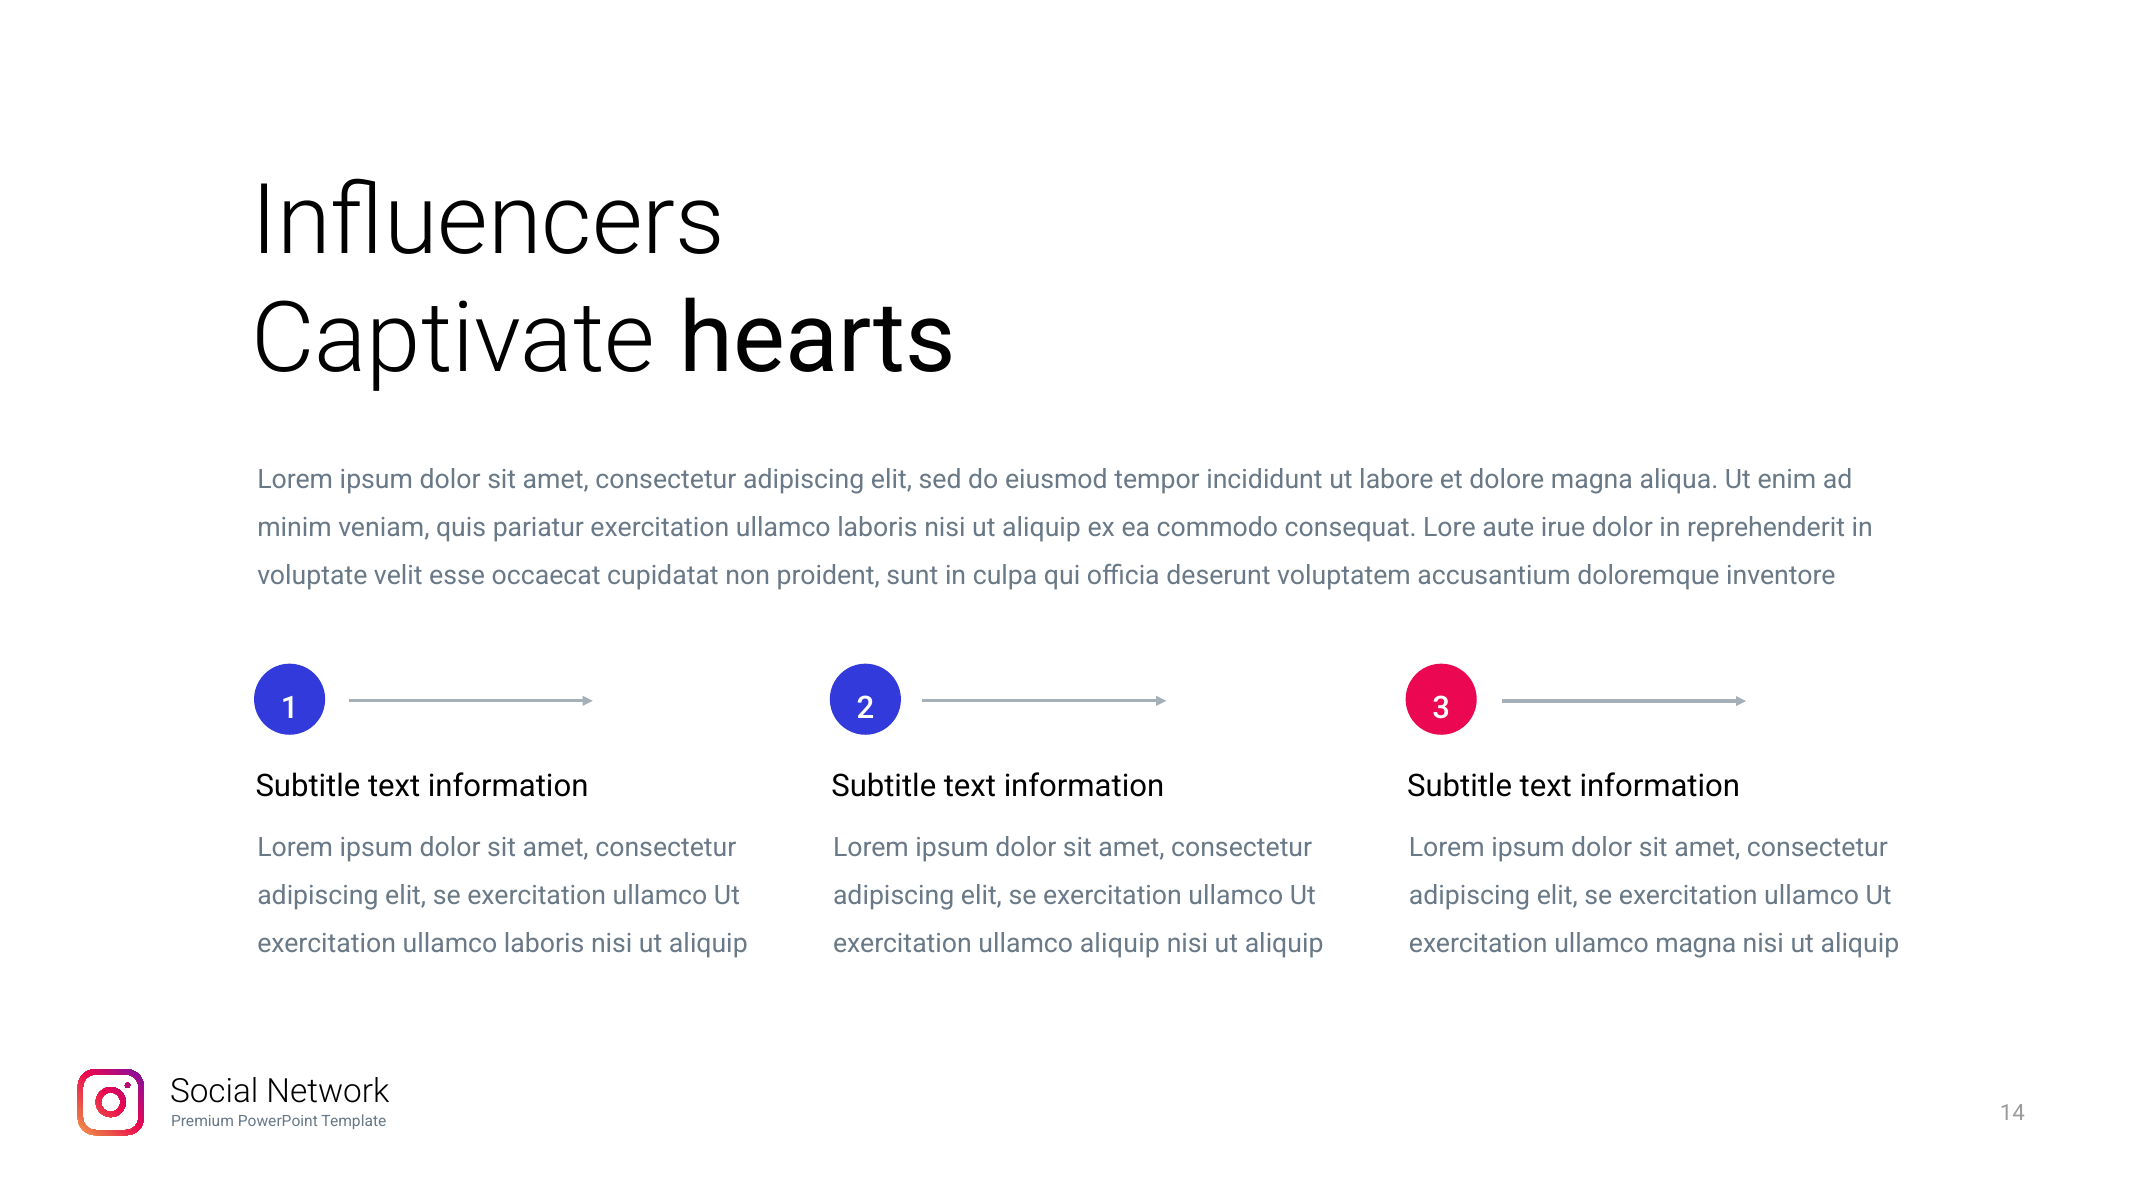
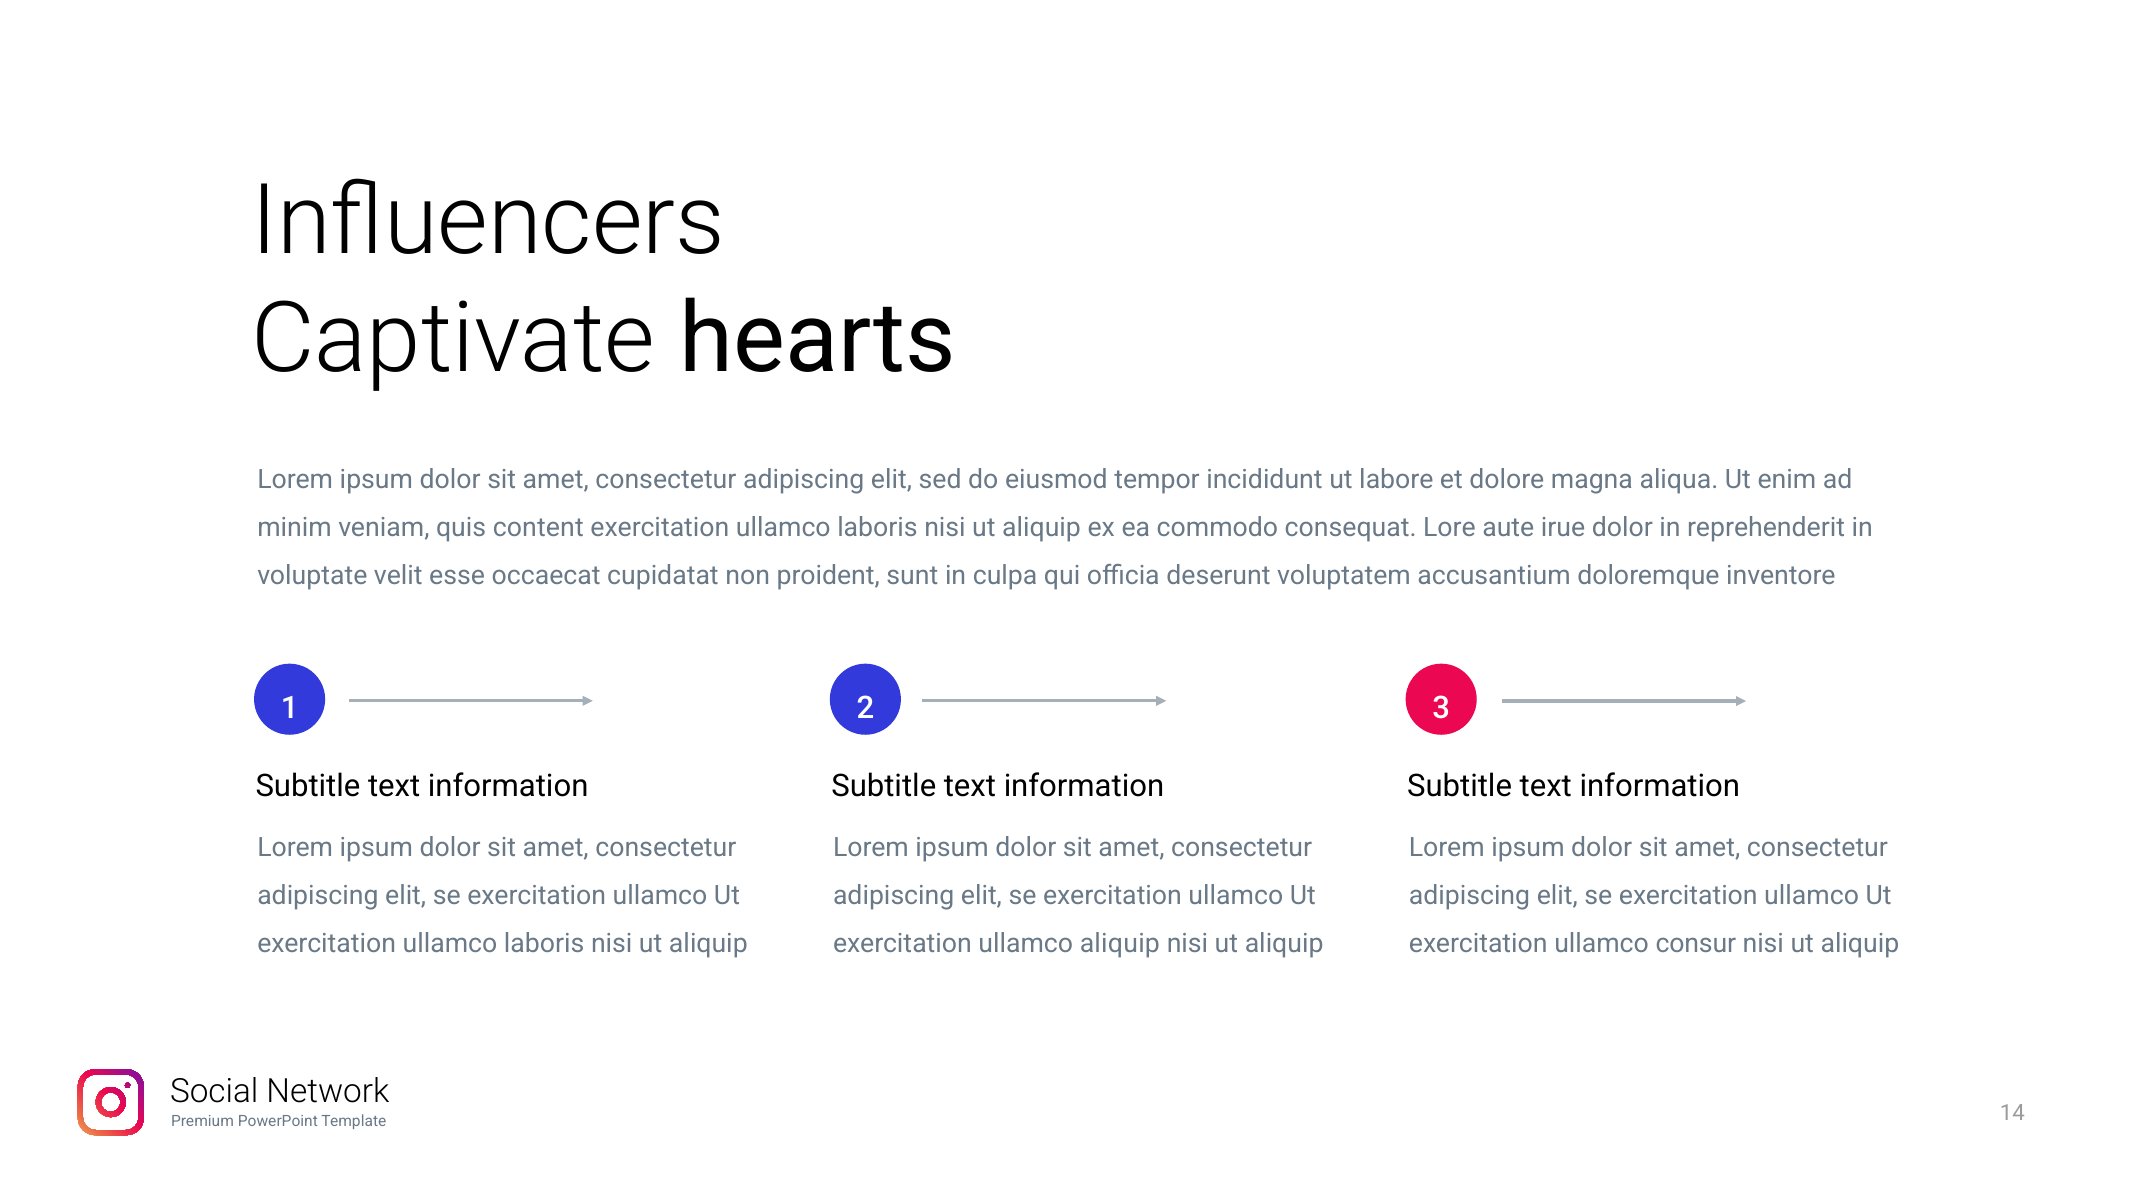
pariatur: pariatur -> content (538, 528)
ullamco magna: magna -> consur (1696, 944)
